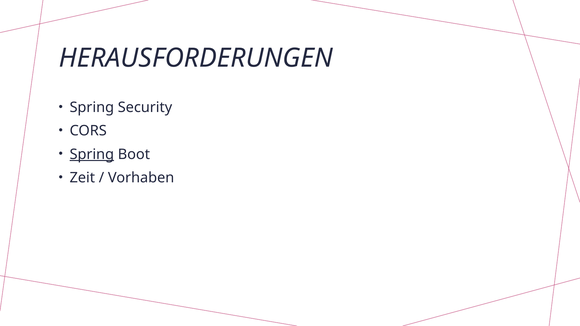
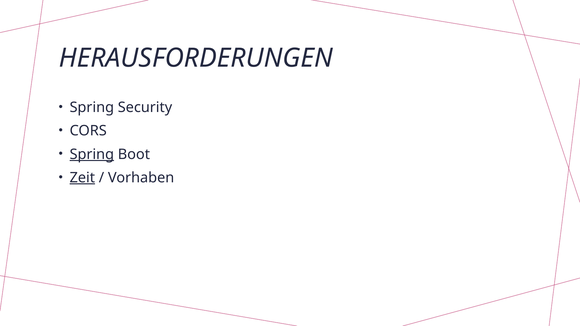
Zeit underline: none -> present (82, 178)
